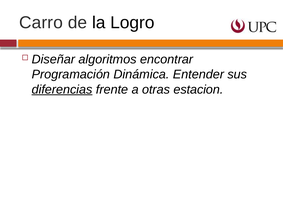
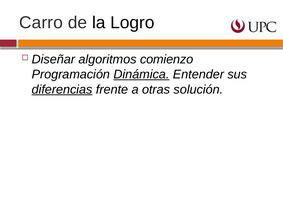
encontrar: encontrar -> comienzo (167, 59)
Dinámica underline: none -> present (141, 74)
estacion: estacion -> solución (198, 90)
